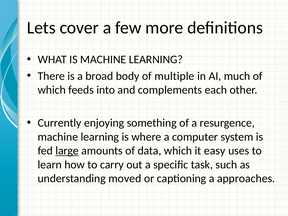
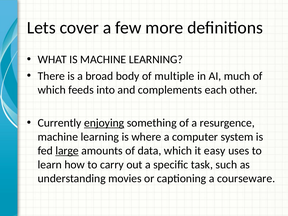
enjoying underline: none -> present (104, 123)
moved: moved -> movies (125, 179)
approaches: approaches -> courseware (246, 179)
